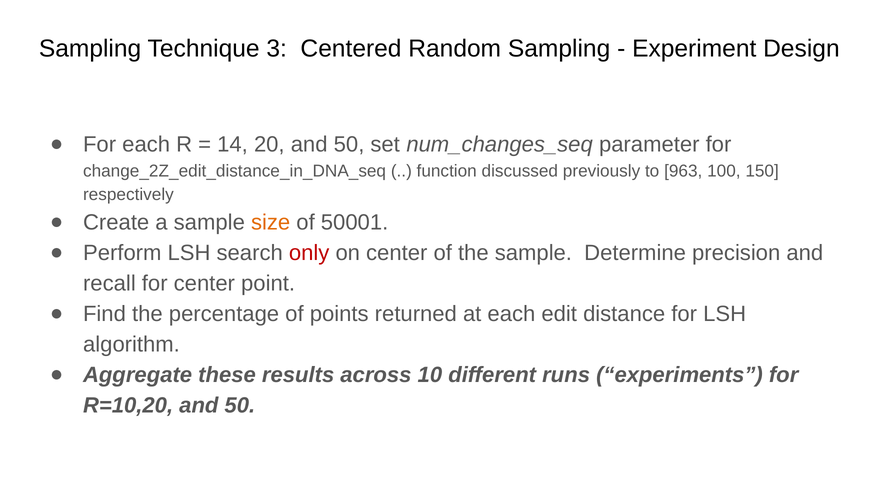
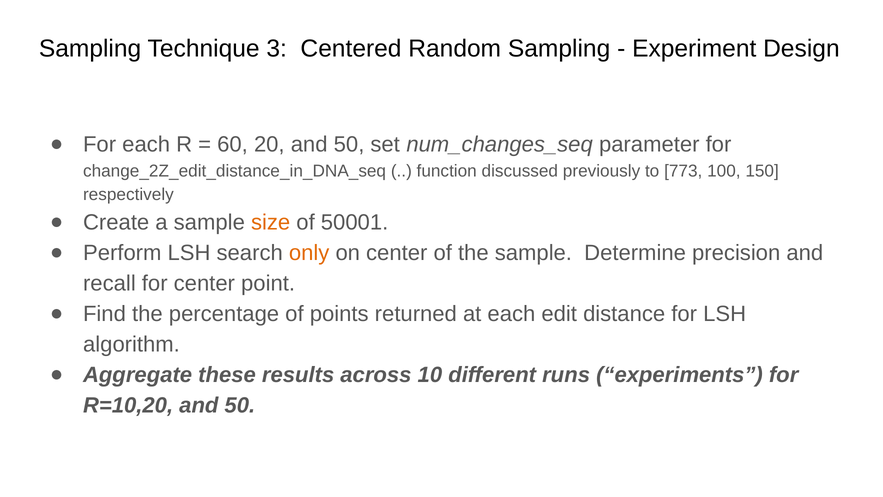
14: 14 -> 60 (233, 145)
963: 963 -> 773 (683, 171)
only colour: red -> orange (309, 253)
